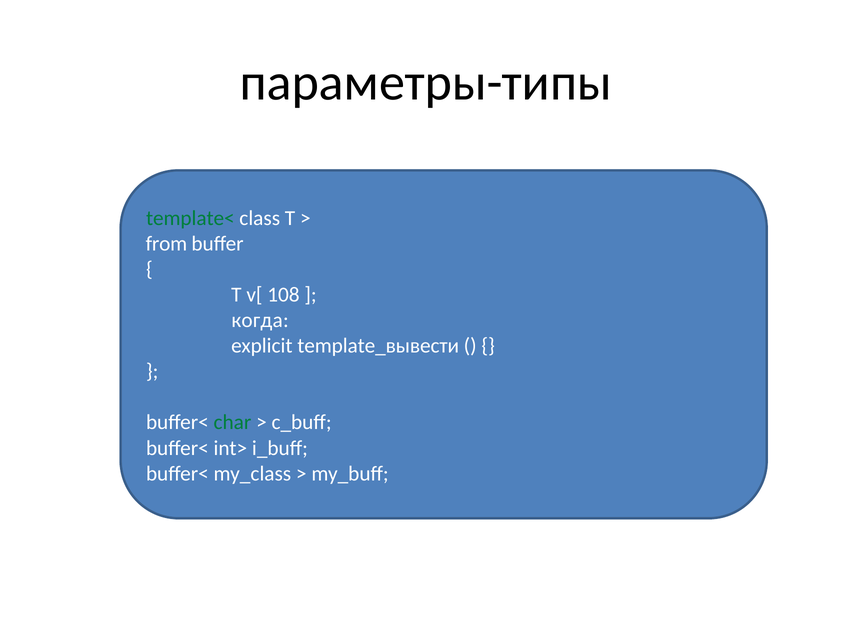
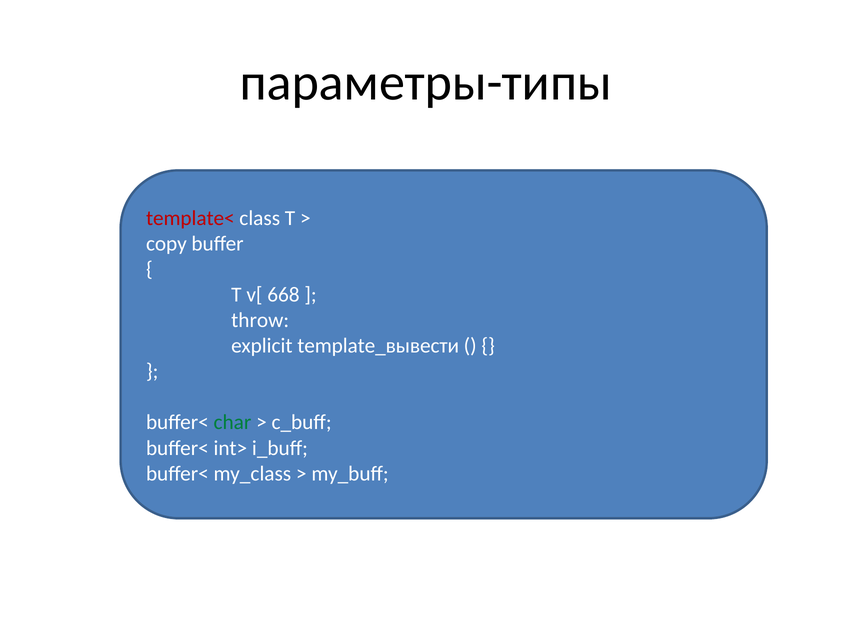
template< colour: green -> red (190, 218)
from: from -> copy (166, 244)
108: 108 -> 668 (283, 295)
когда: когда -> throw (260, 320)
